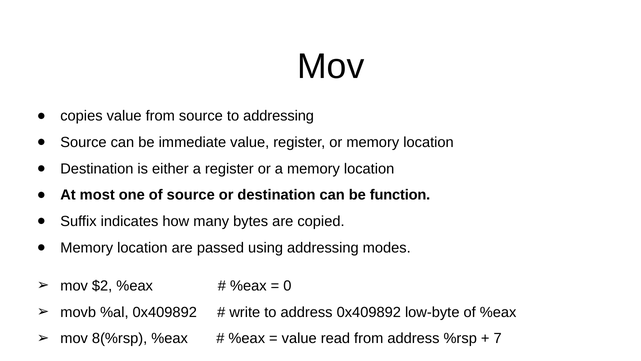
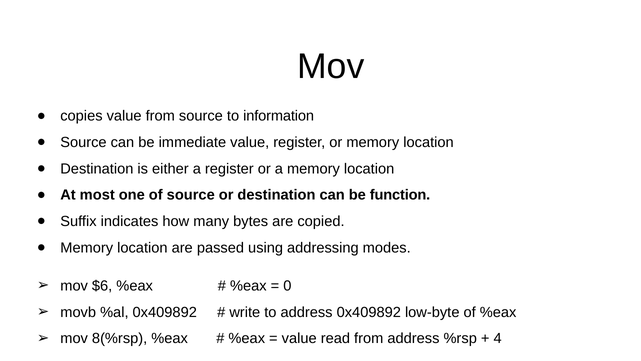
to addressing: addressing -> information (279, 116)
$2: $2 -> $6 (102, 286)
7: 7 -> 4 (498, 338)
